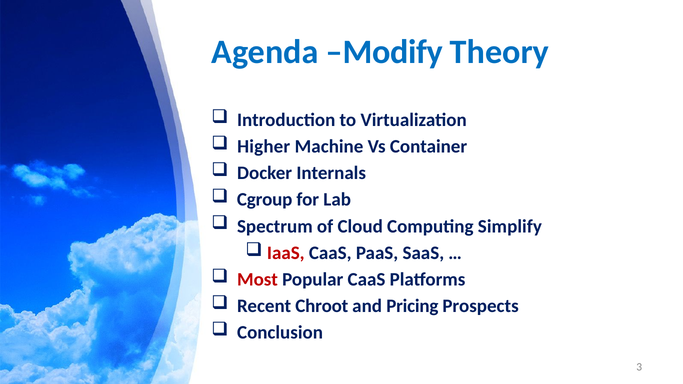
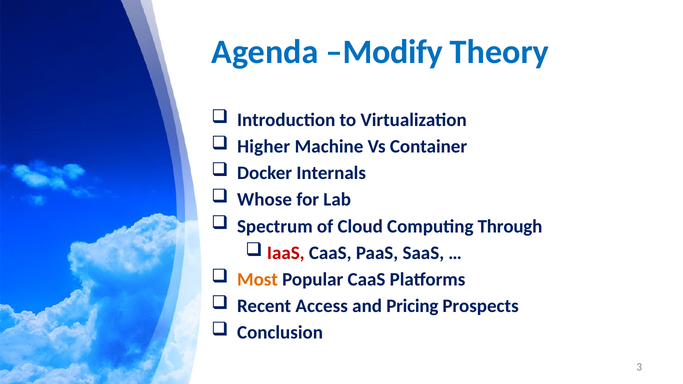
Cgroup: Cgroup -> Whose (265, 200)
Simplify: Simplify -> Through (510, 226)
Most colour: red -> orange (257, 280)
Chroot: Chroot -> Access (322, 306)
